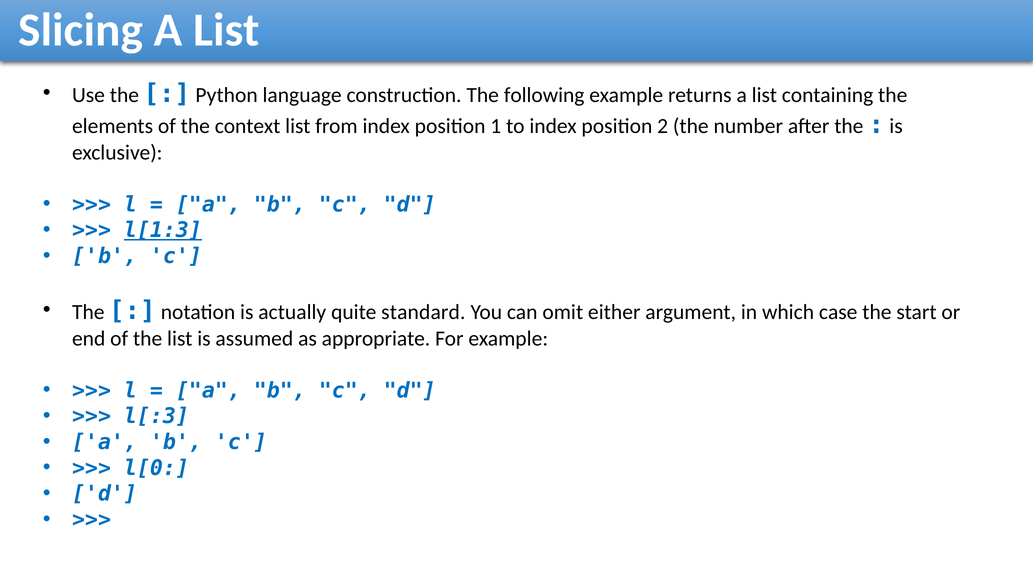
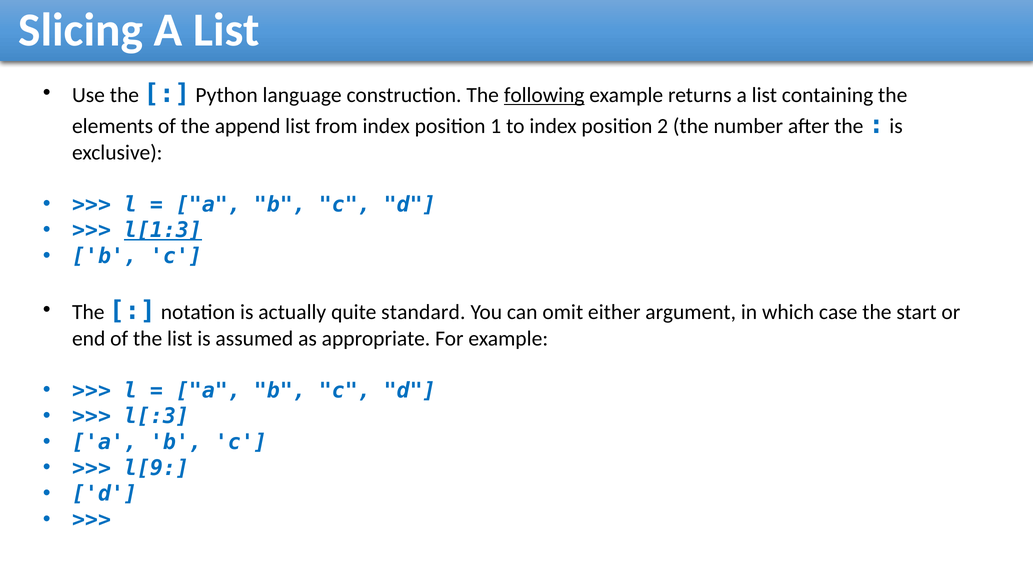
following underline: none -> present (544, 95)
context: context -> append (248, 126)
l[0: l[0 -> l[9 (156, 468)
